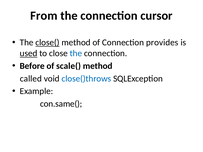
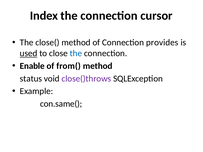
From: From -> Index (44, 16)
close( underline: present -> none (48, 43)
Before: Before -> Enable (32, 66)
scale(: scale( -> from( (69, 66)
called: called -> status (31, 79)
close()throws colour: blue -> purple (86, 79)
